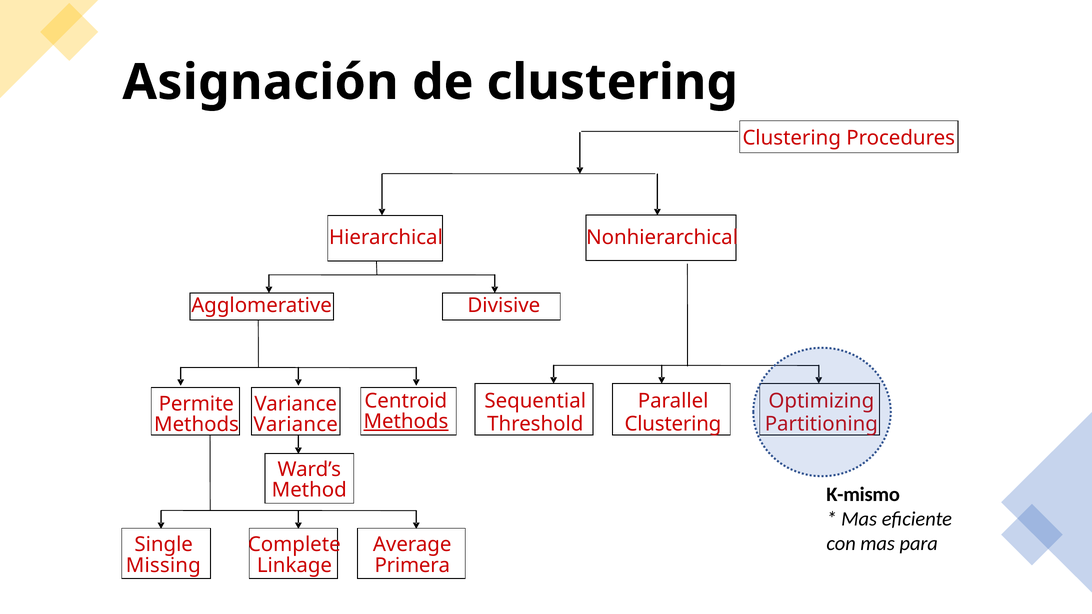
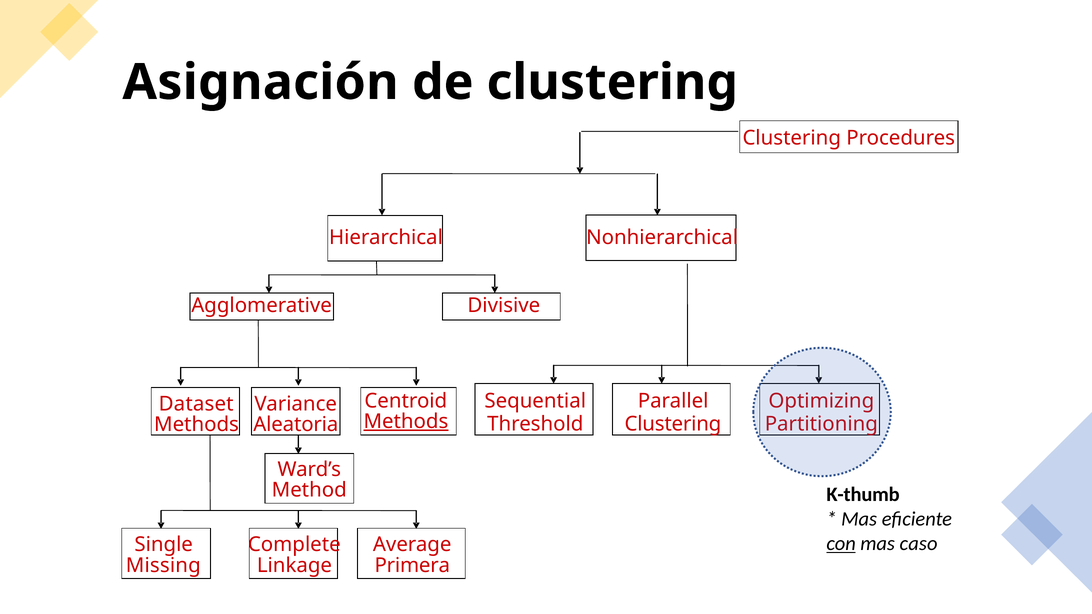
Permite: Permite -> Dataset (196, 404)
Variance: Variance -> Aleatoria (296, 424)
K-mismo: K-mismo -> K-thumb (863, 495)
con underline: none -> present (841, 544)
para: para -> caso (919, 544)
